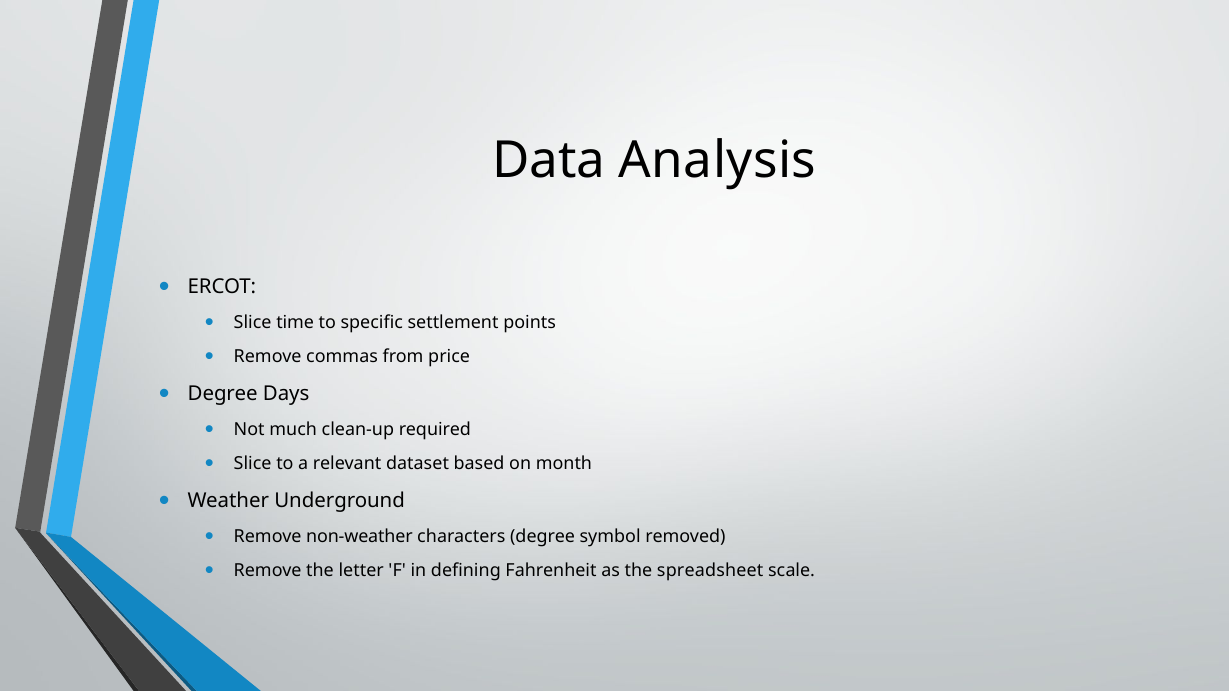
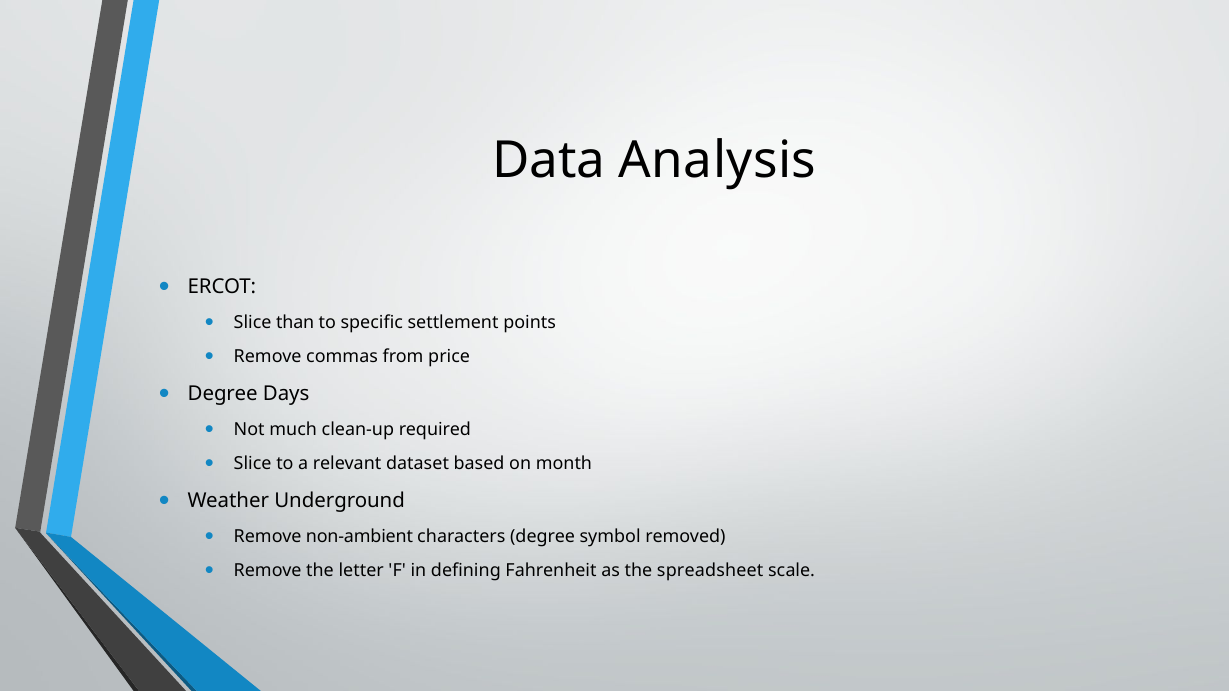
time: time -> than (295, 323)
non-weather: non-weather -> non-ambient (359, 537)
